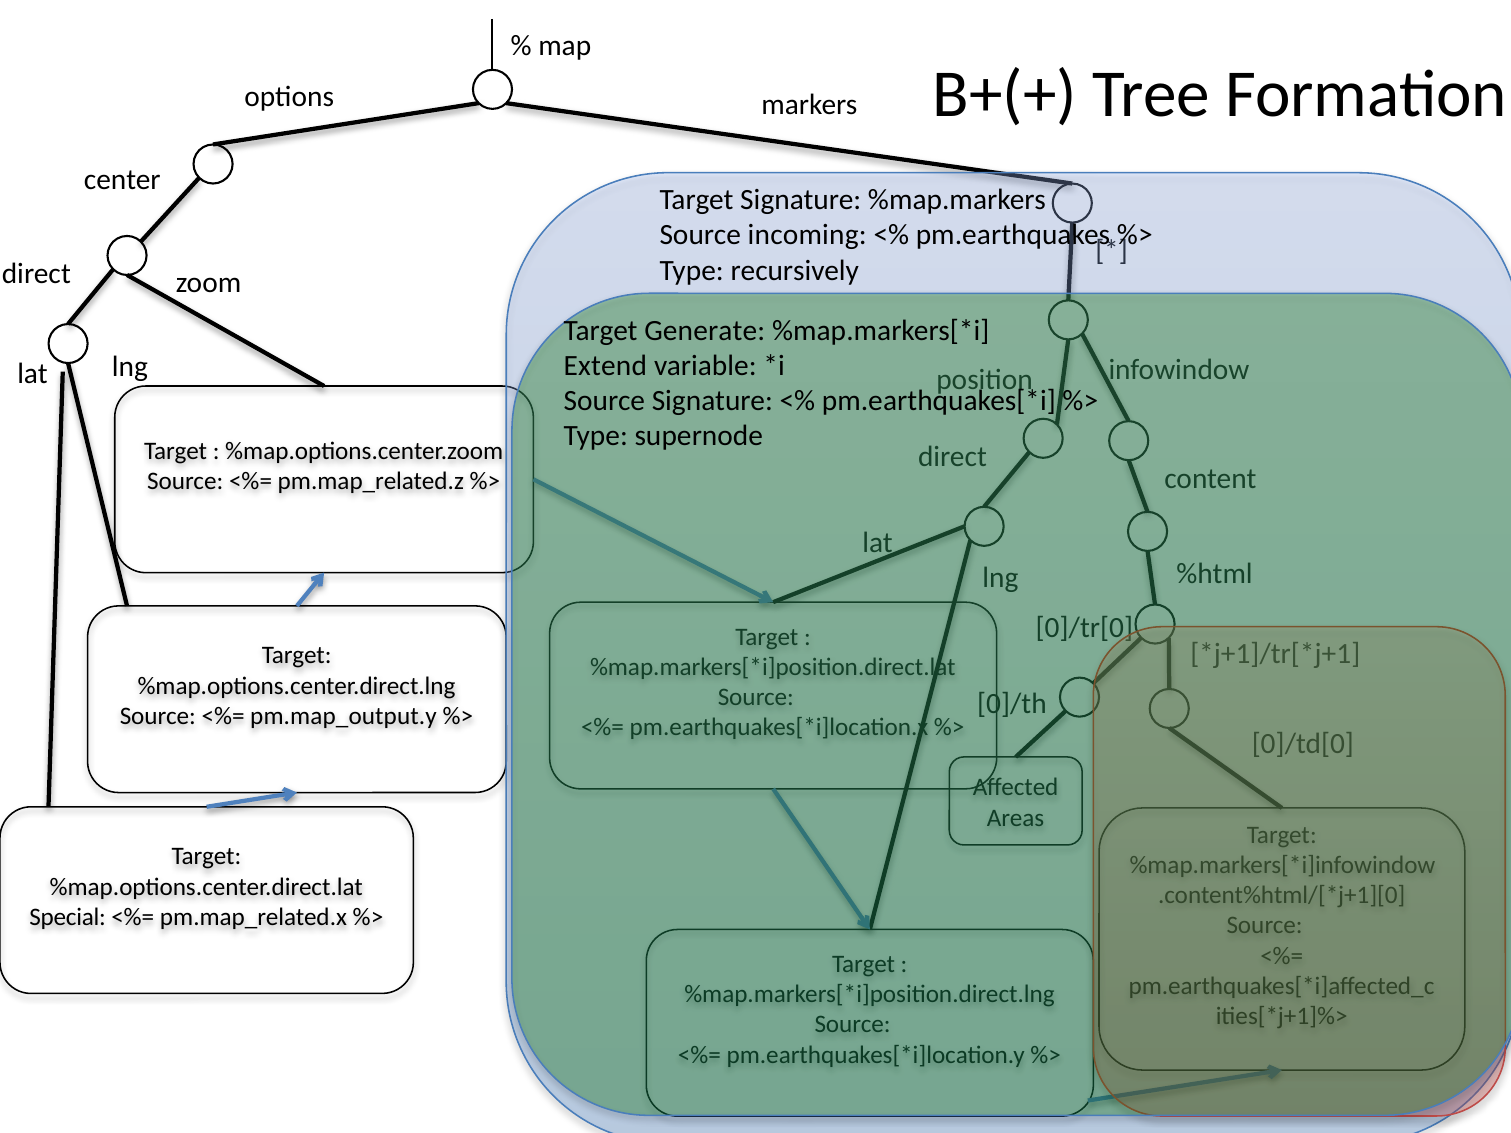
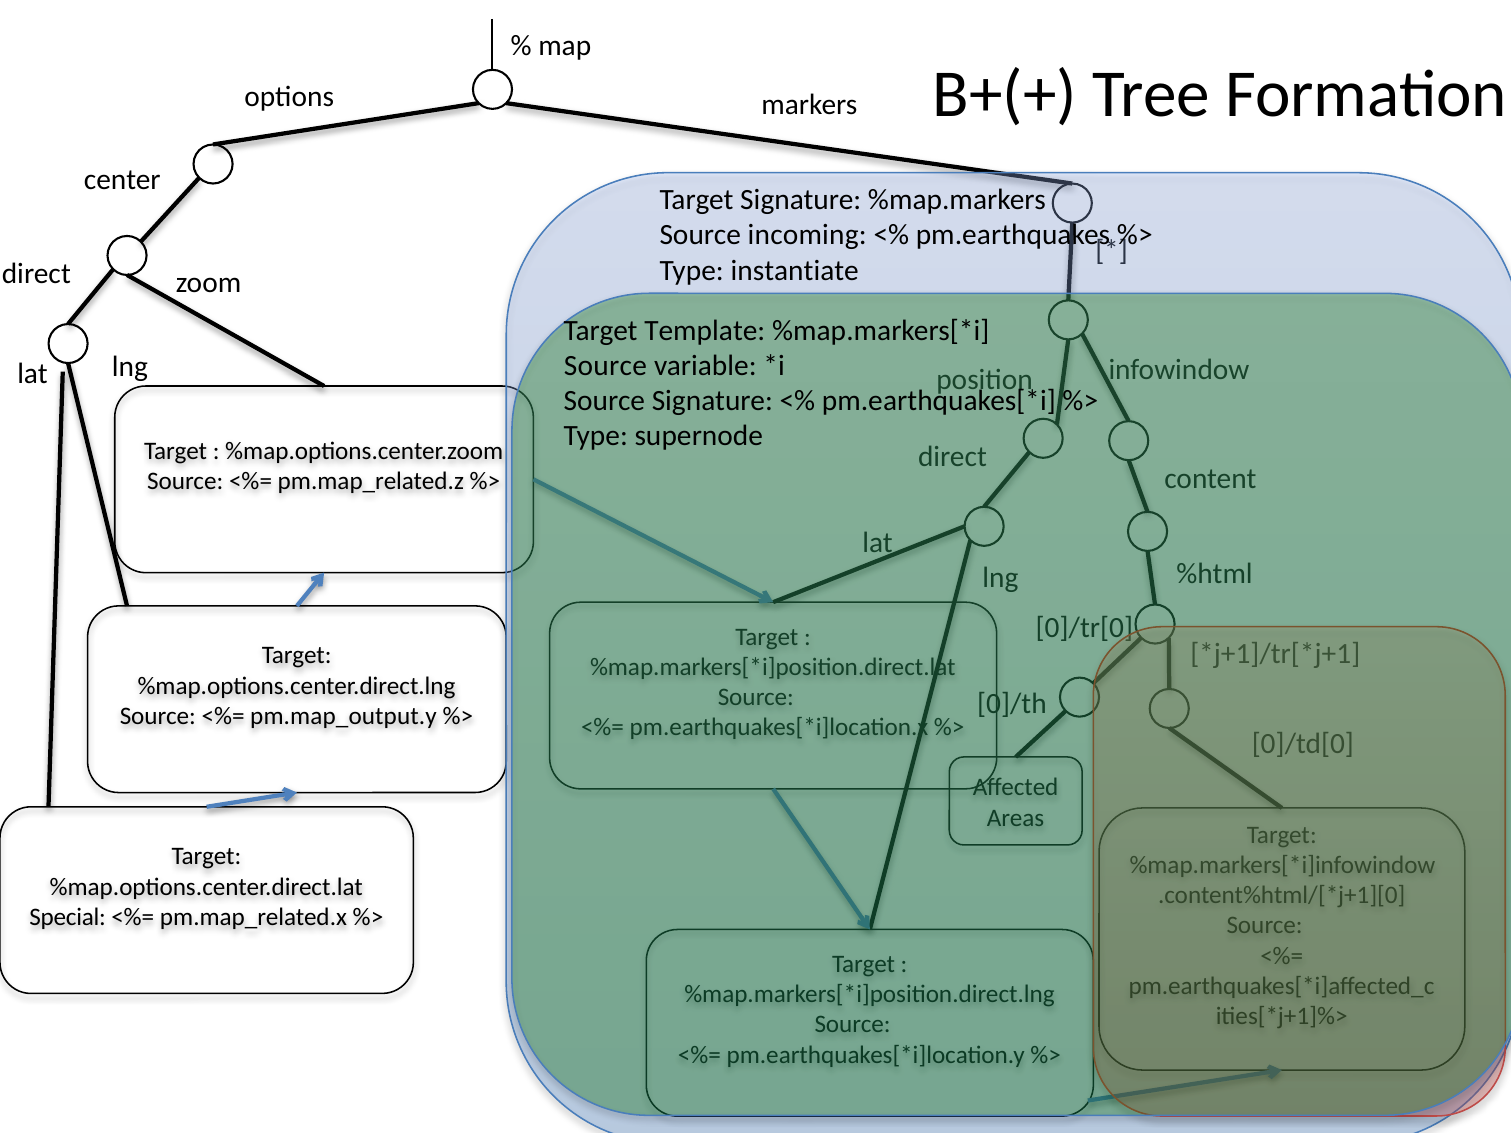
recursively: recursively -> instantiate (795, 270)
Generate: Generate -> Template (705, 331)
Extend: Extend -> Source (605, 366)
